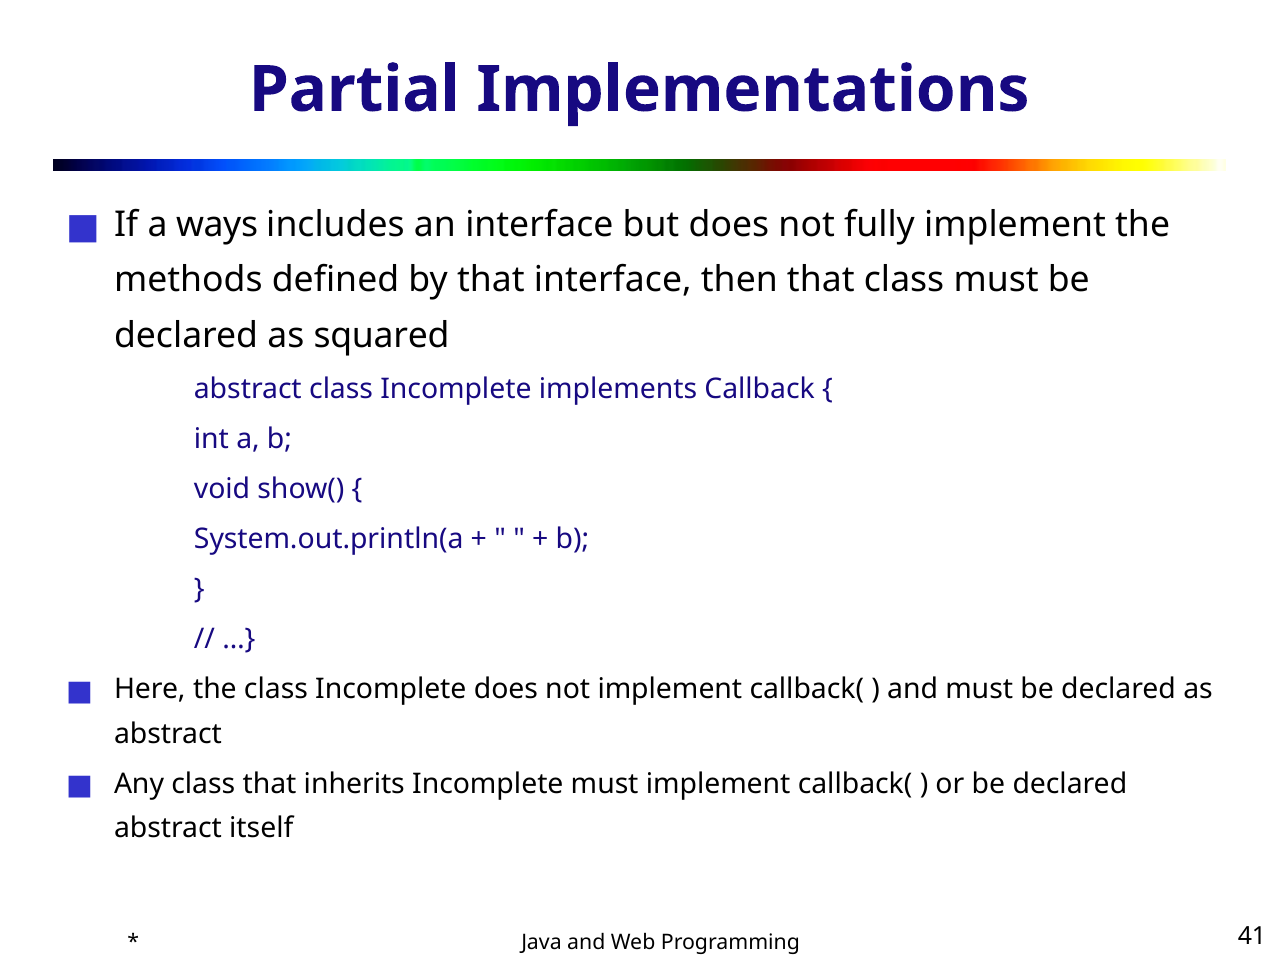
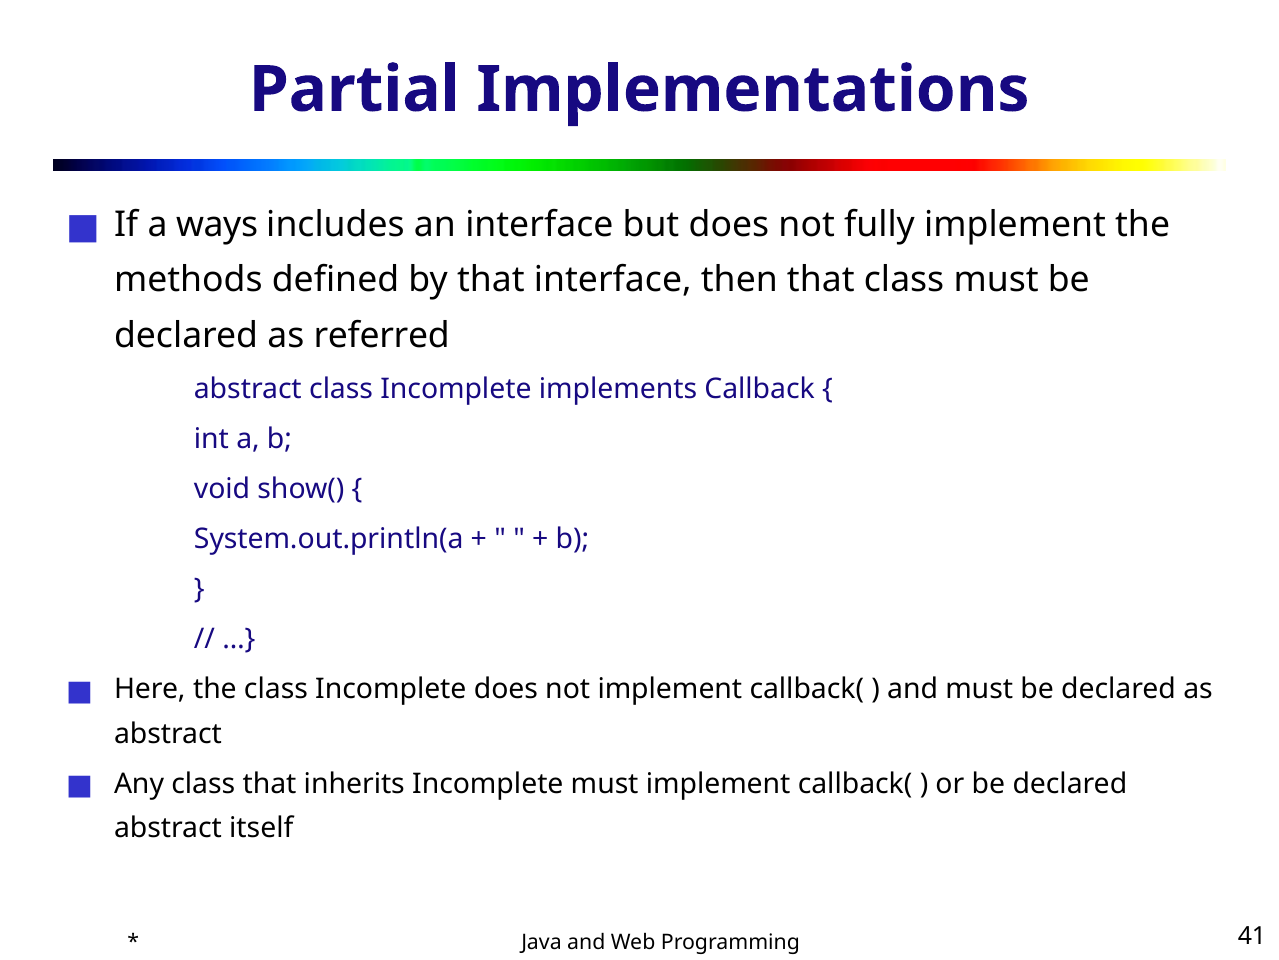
squared: squared -> referred (382, 335)
